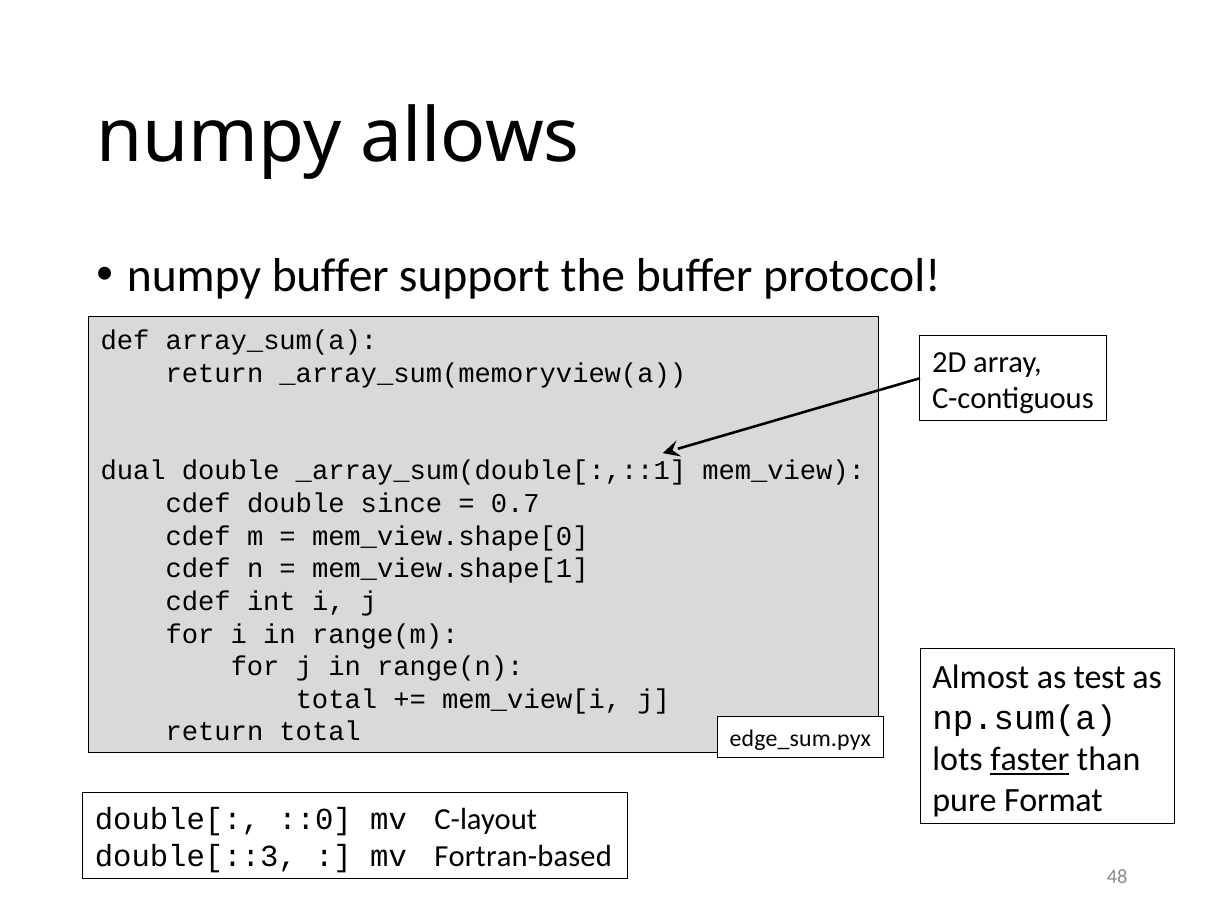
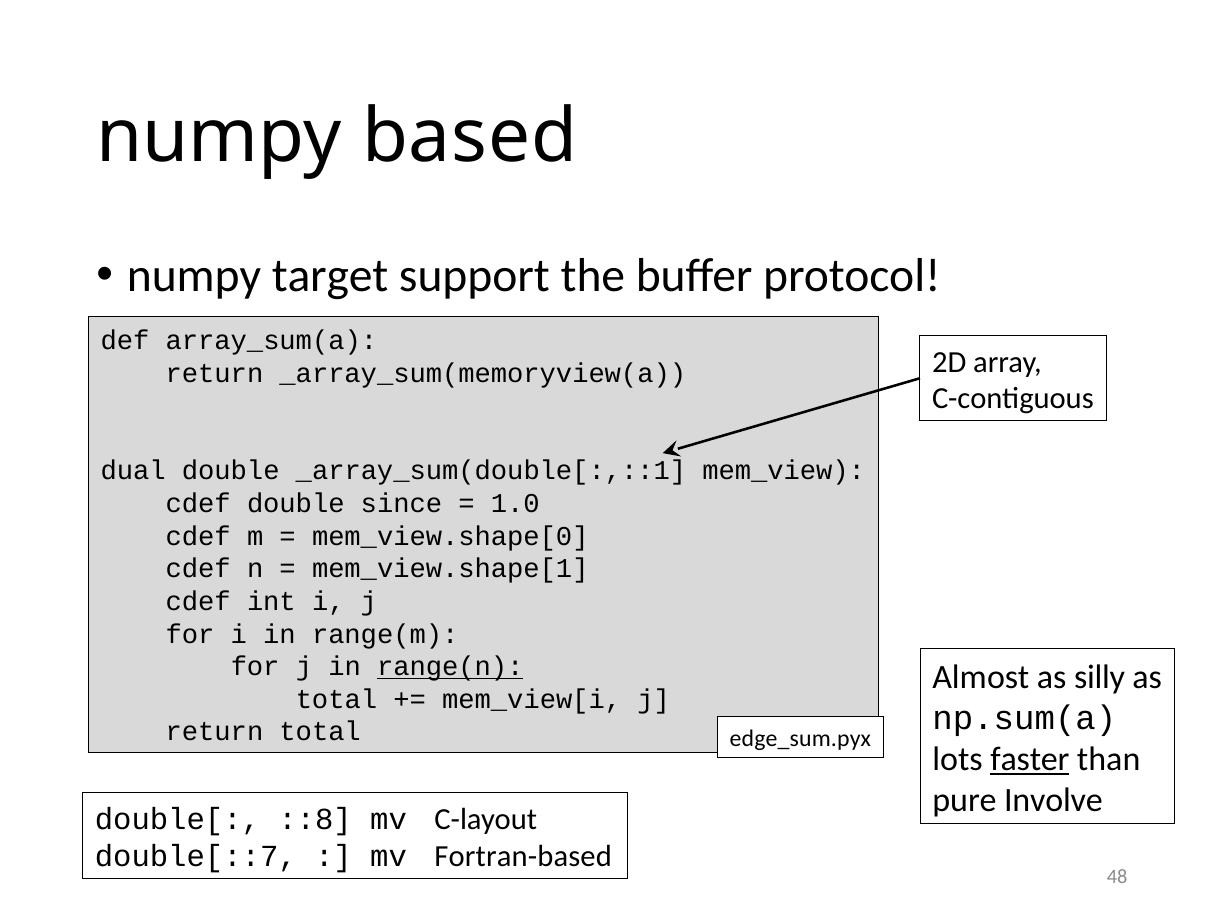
allows: allows -> based (470, 137)
numpy buffer: buffer -> target (330, 276)
0.7: 0.7 -> 1.0 (515, 504)
range(n underline: none -> present (450, 667)
test: test -> silly (1100, 677)
Format: Format -> Involve (1053, 800)
::0: ::0 -> ::8 (315, 819)
double[::3: double[::3 -> double[::7 (196, 856)
